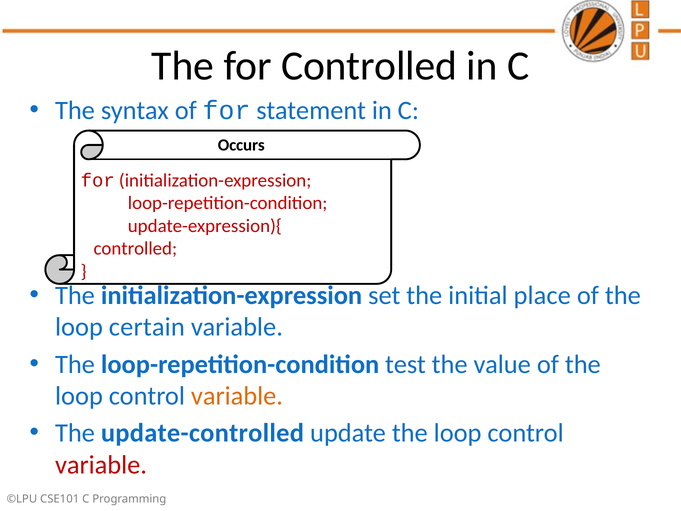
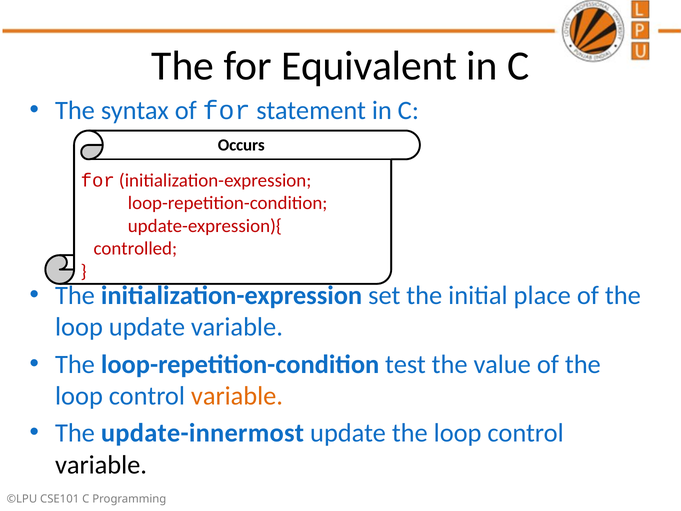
for Controlled: Controlled -> Equivalent (369, 66)
loop certain: certain -> update (147, 327)
update-controlled: update-controlled -> update-innermost (202, 433)
variable colour: red -> black (101, 465)
